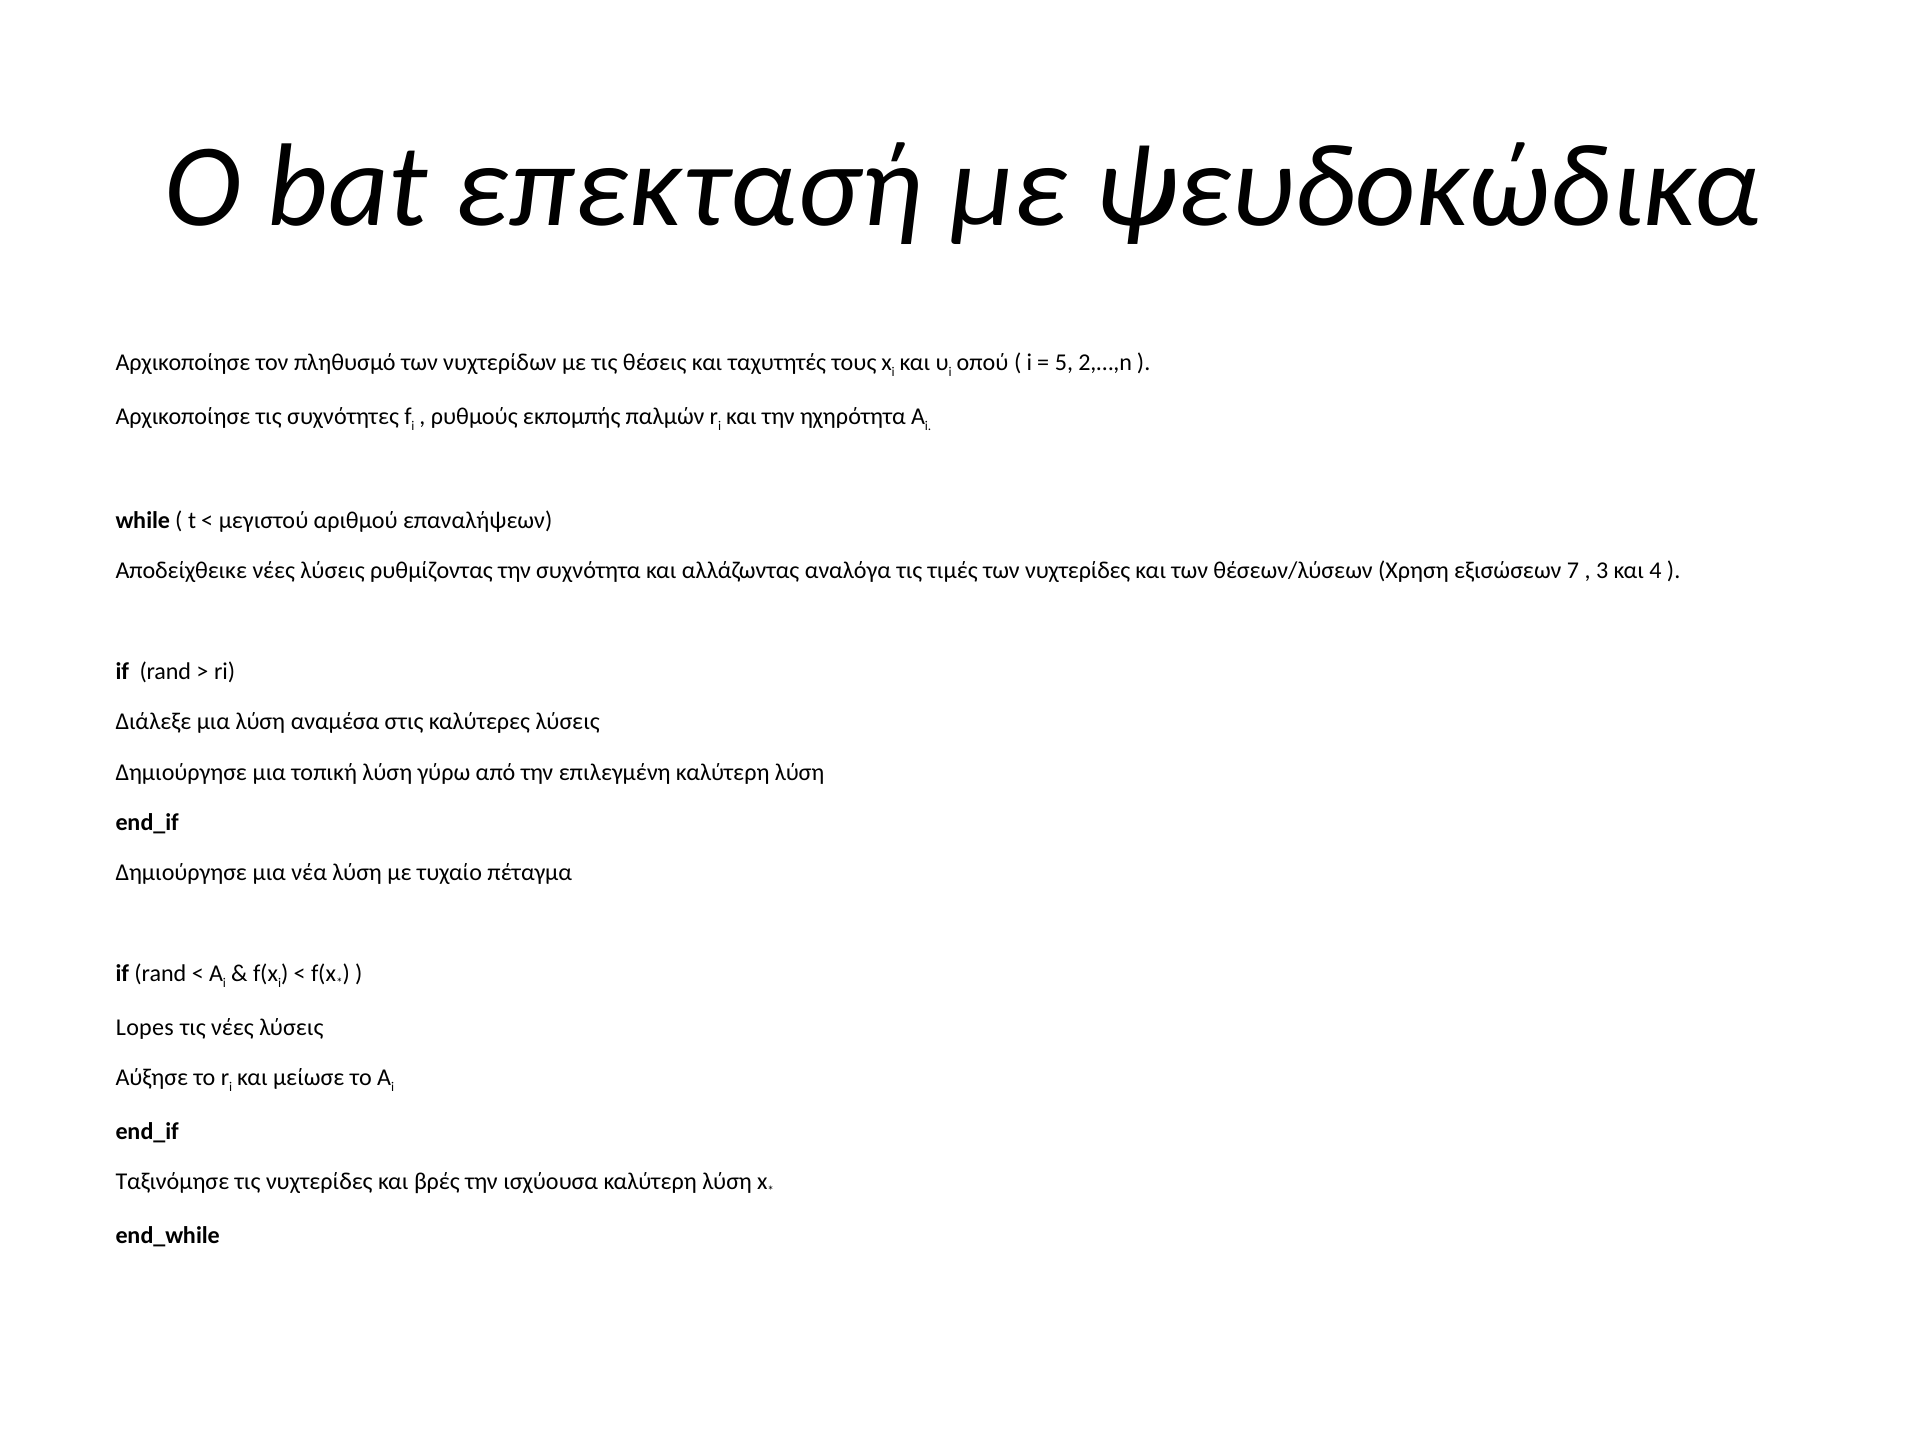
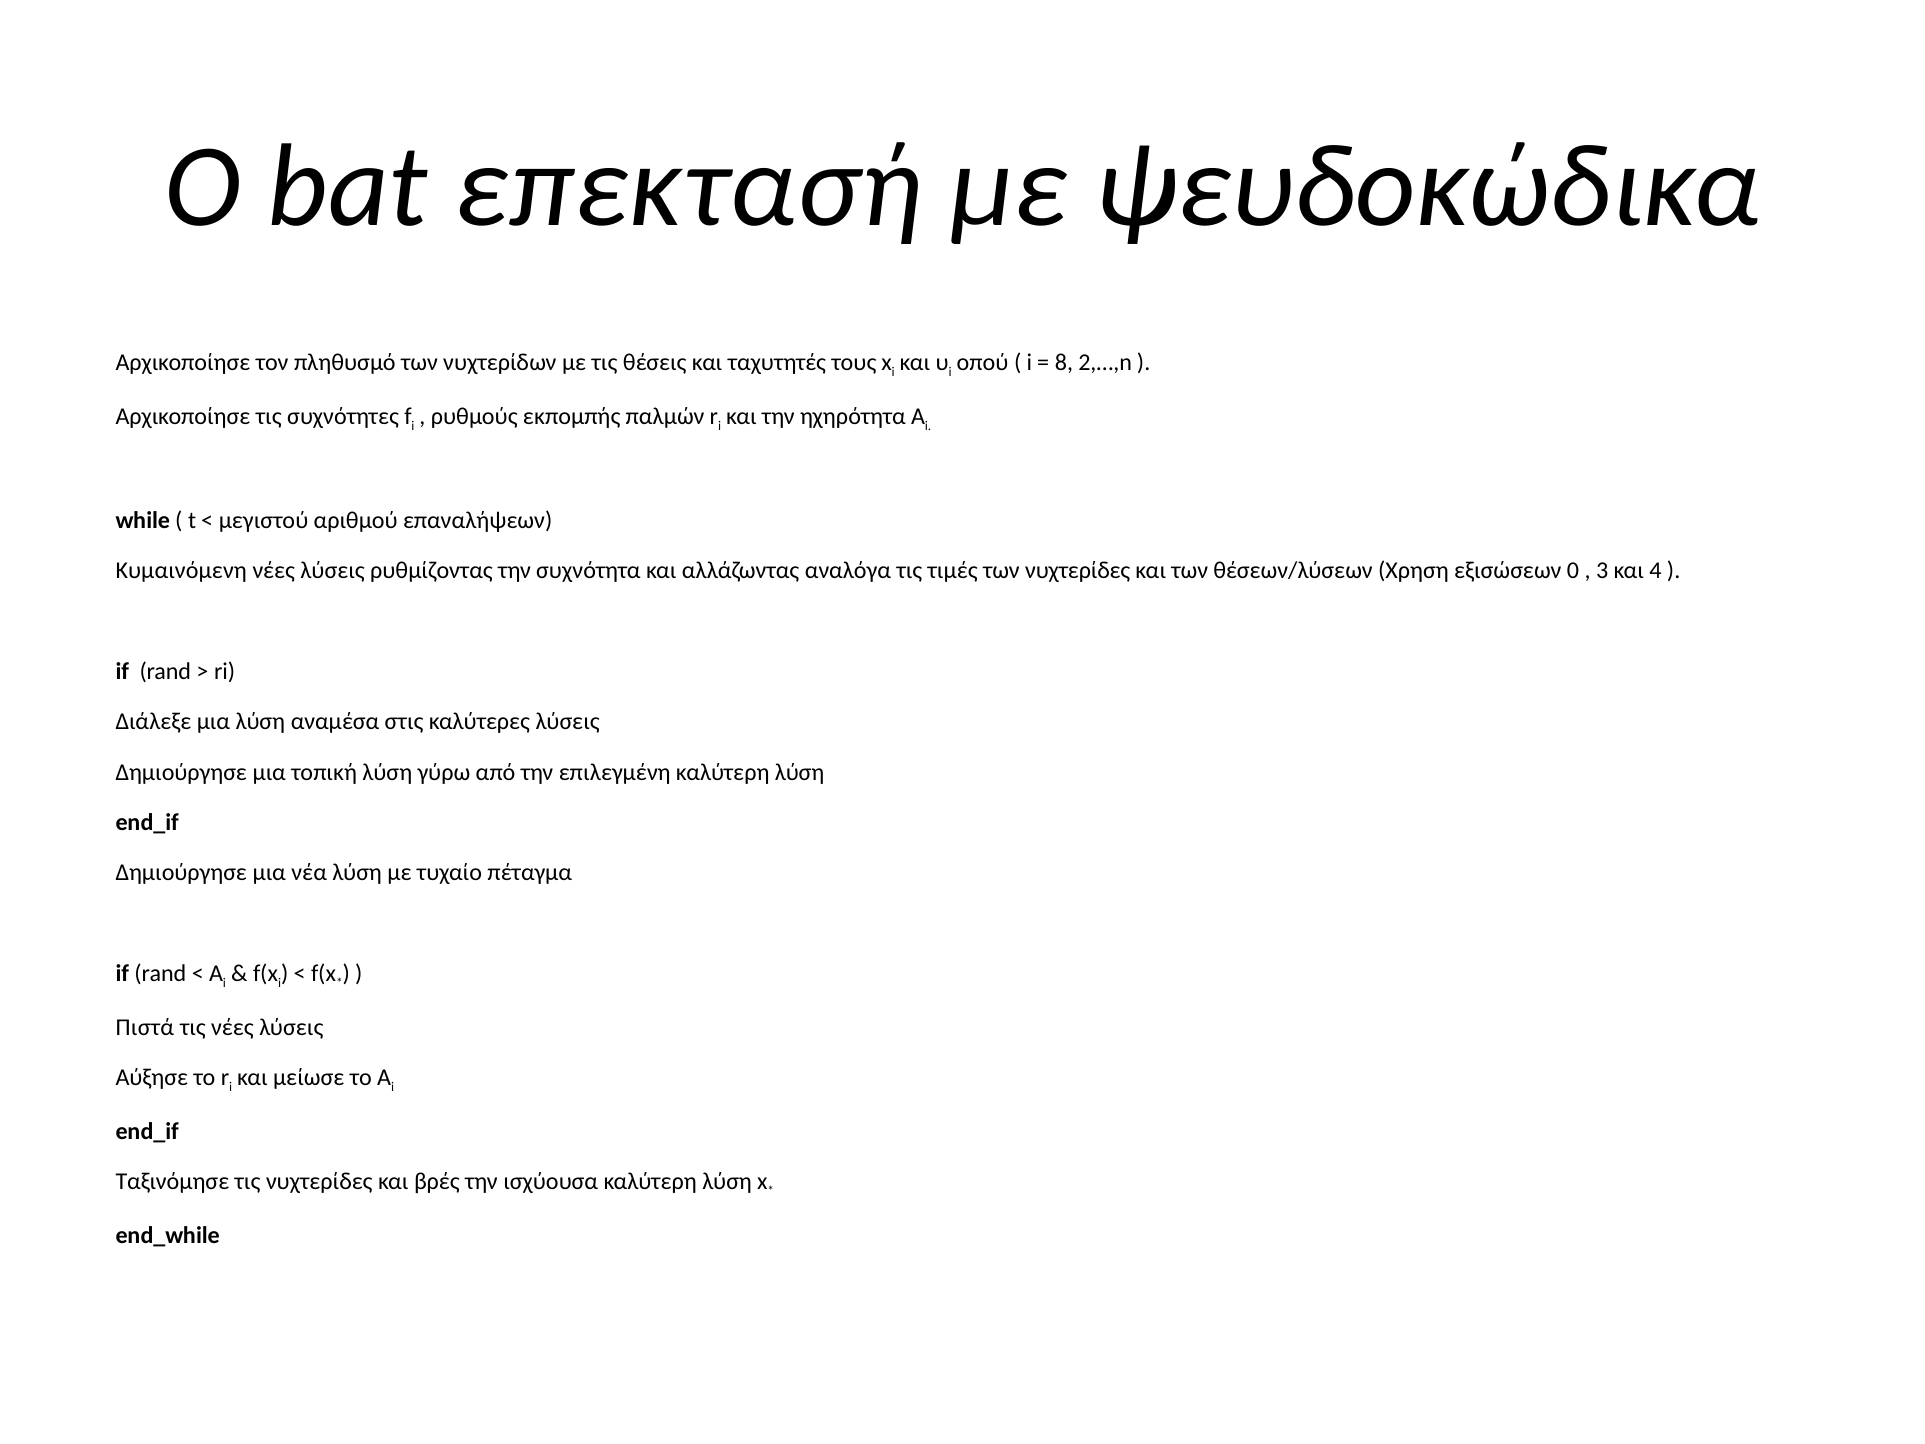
5: 5 -> 8 (1064, 363)
Αποδείχθεικε: Αποδείχθεικε -> Κυμαινόμενη (181, 571)
7: 7 -> 0 (1573, 571)
Lopes: Lopes -> Πιστά (145, 1027)
